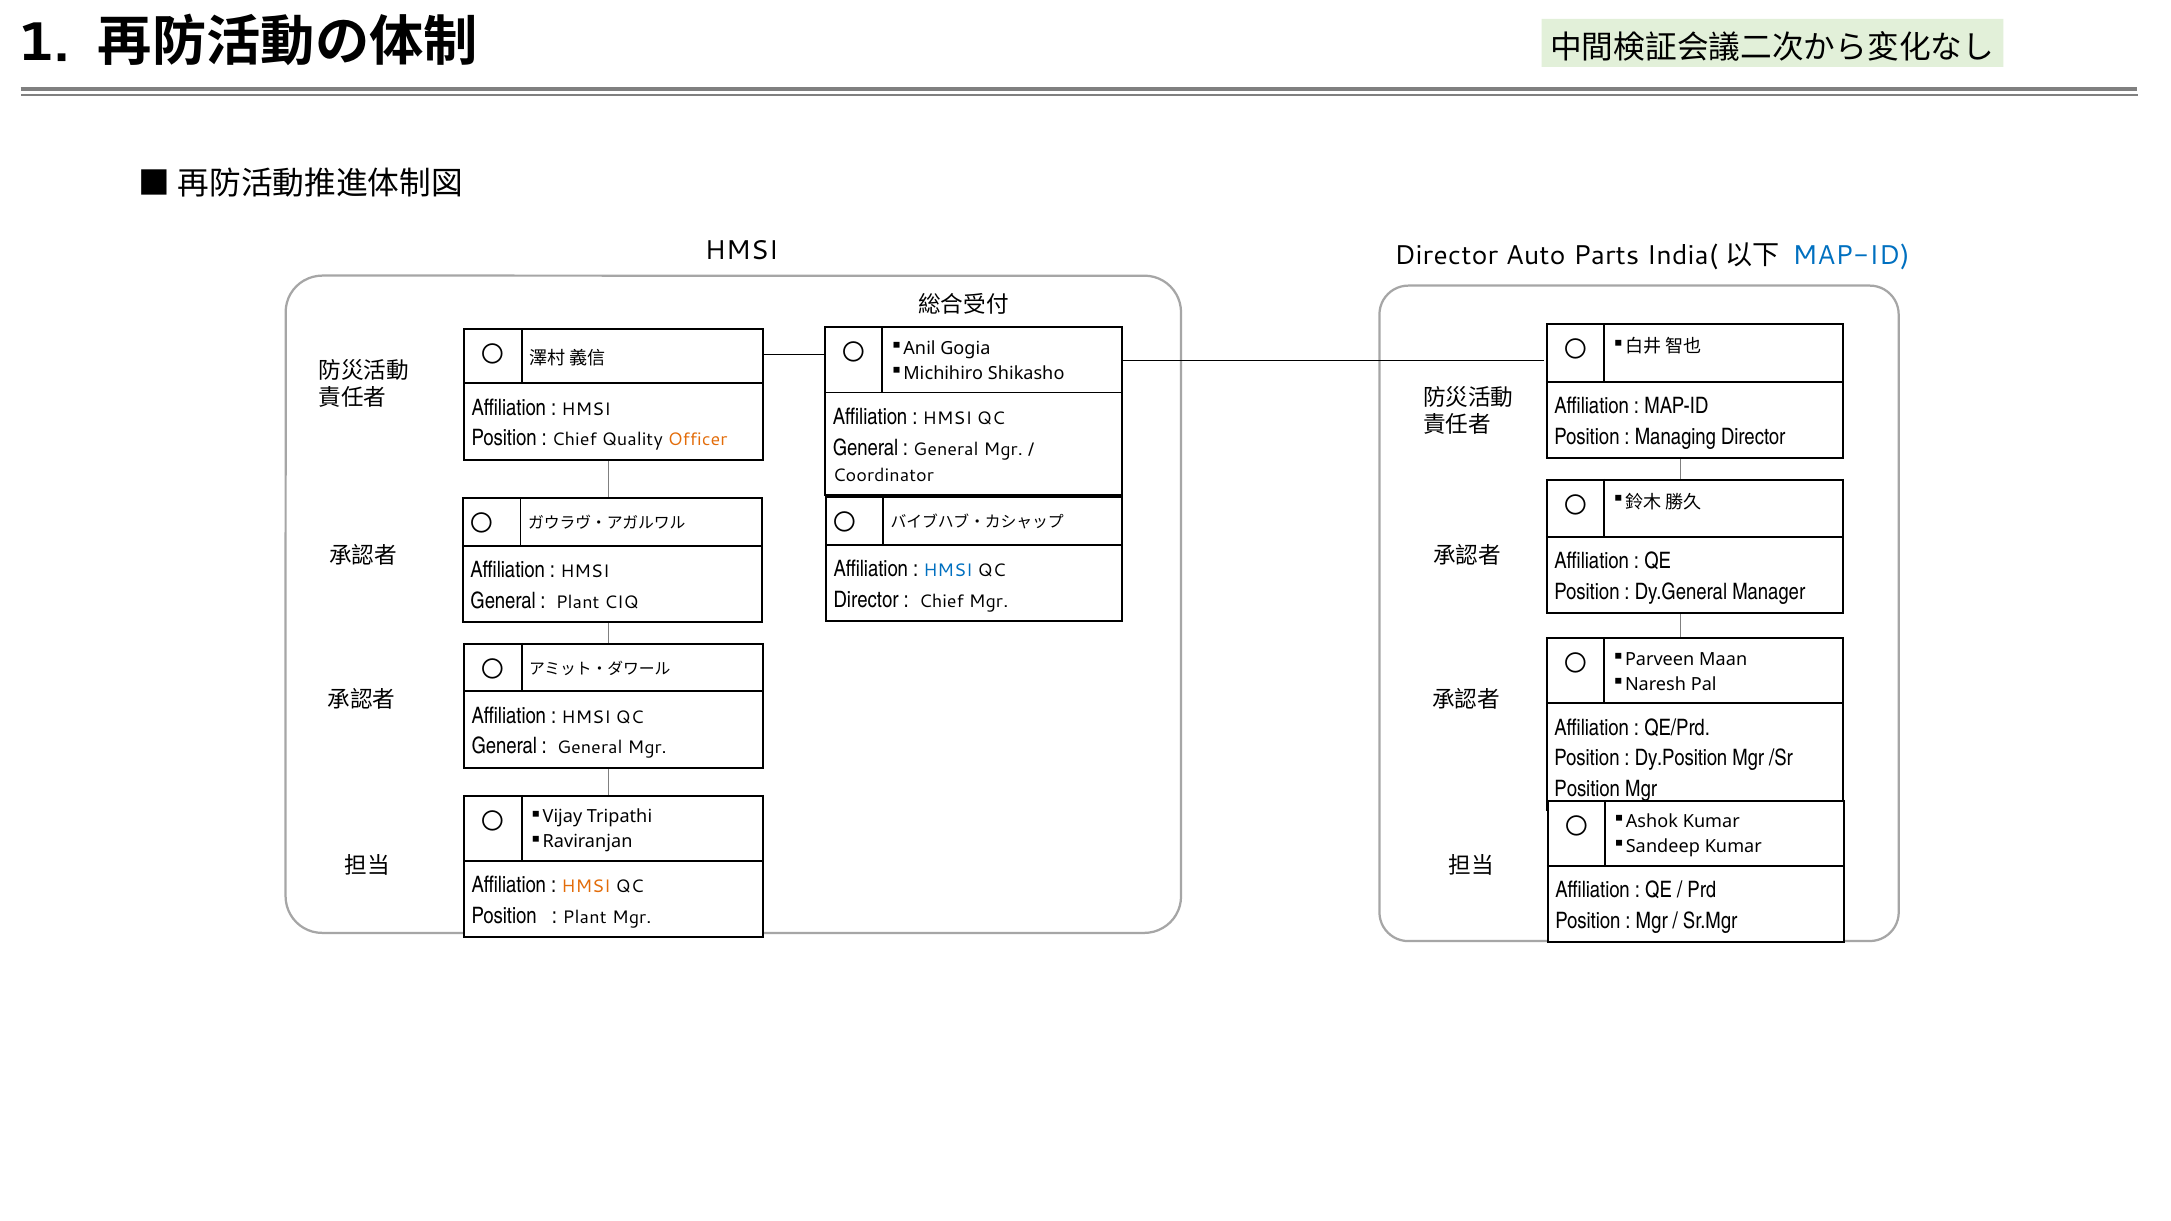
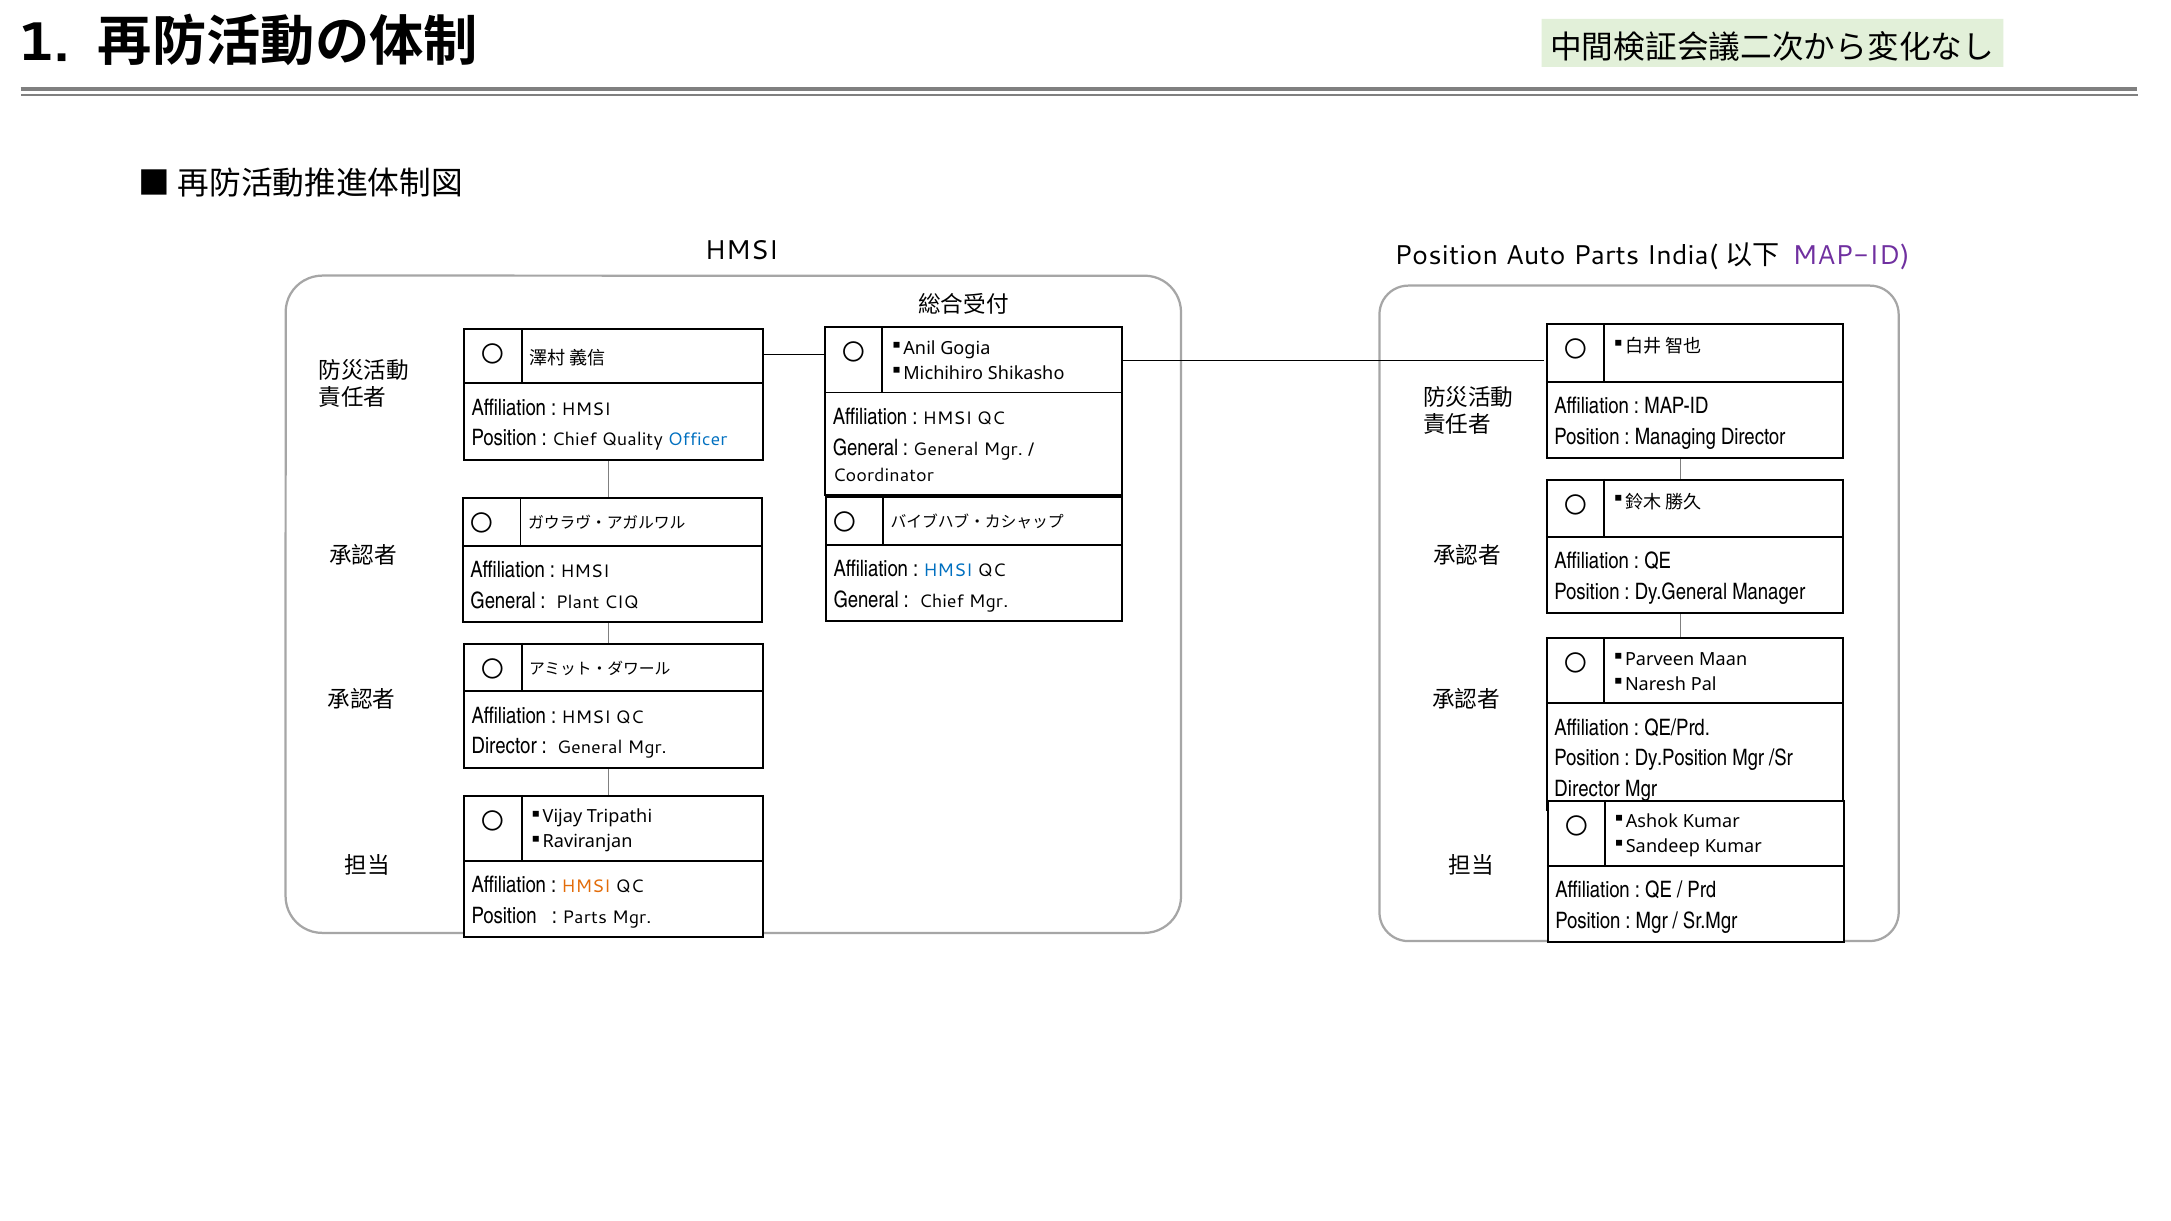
Director: Director -> Position (1446, 255)
MAP-ID colour: blue -> purple (1851, 255)
Officer colour: orange -> blue (698, 440)
Director: Director -> General (866, 600)
General: General -> Director (504, 747)
Position: Position -> Director (1587, 789)
Plant: Plant -> Parts (585, 918)
